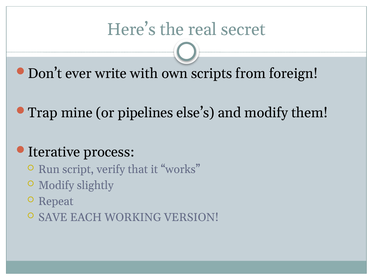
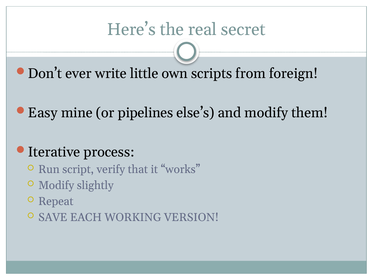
with: with -> little (144, 74)
Trap: Trap -> Easy (43, 113)
